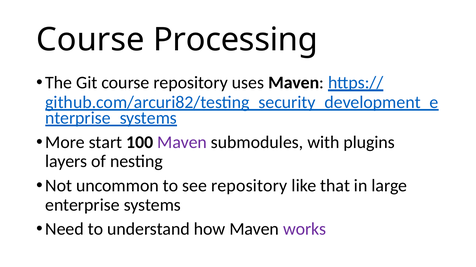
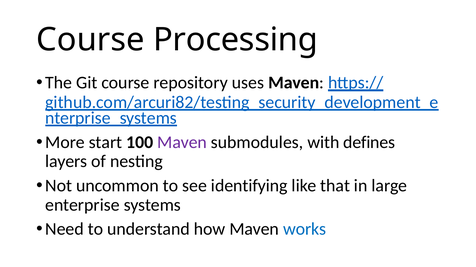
plugins: plugins -> defines (369, 143)
see repository: repository -> identifying (249, 186)
works colour: purple -> blue (305, 230)
